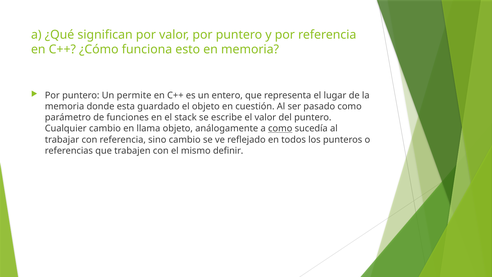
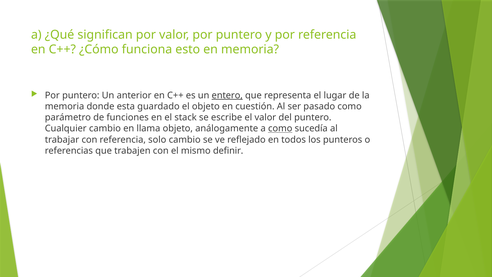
permite: permite -> anterior (134, 95)
entero underline: none -> present (227, 95)
sino: sino -> solo (157, 139)
